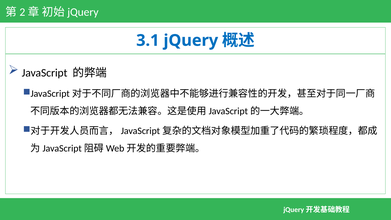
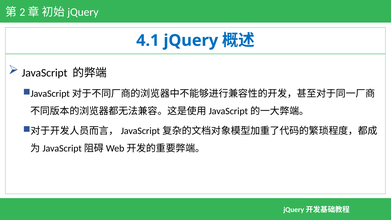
3.1: 3.1 -> 4.1 (148, 40)
